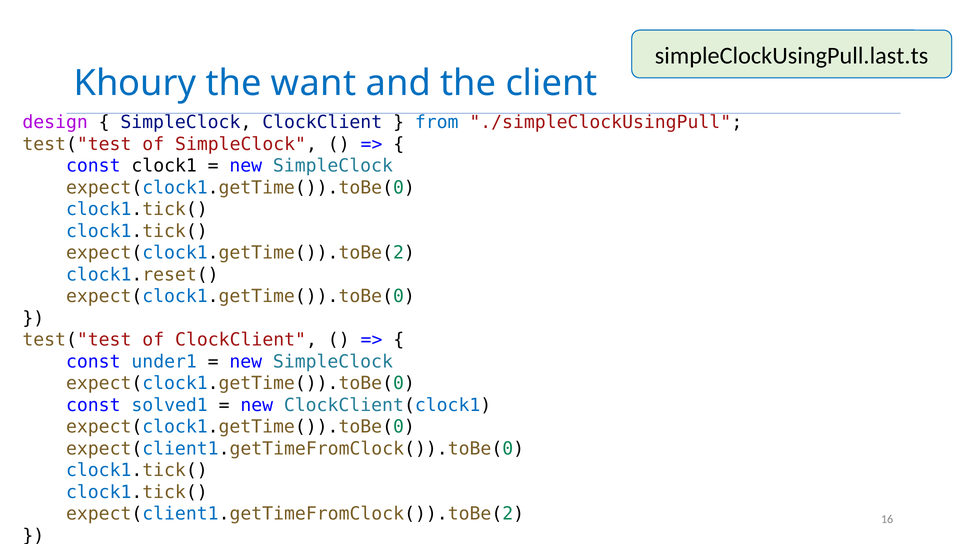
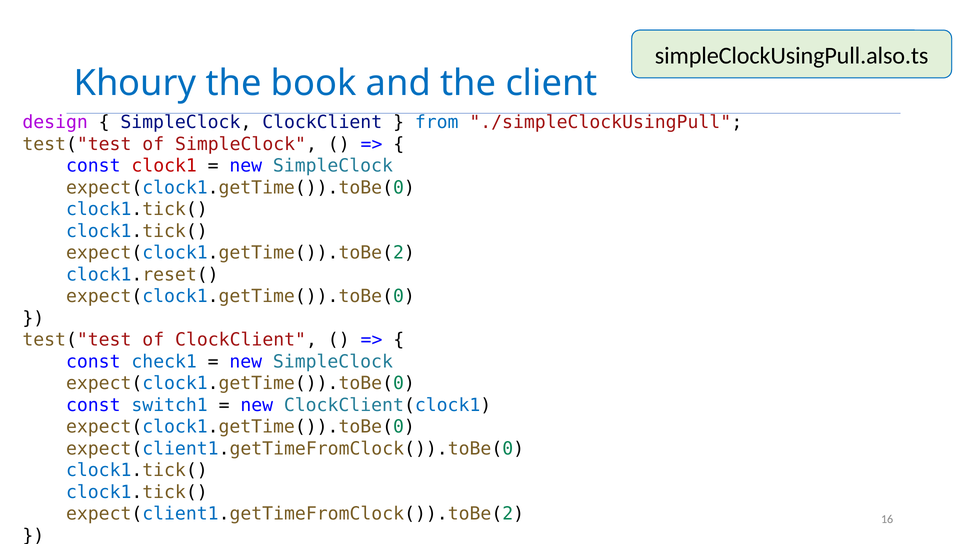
simpleClockUsingPull.last.ts: simpleClockUsingPull.last.ts -> simpleClockUsingPull.also.ts (792, 56)
want: want -> book (314, 83)
clock1 colour: black -> red (164, 166)
under1: under1 -> check1 (164, 362)
solved1: solved1 -> switch1 (170, 405)
